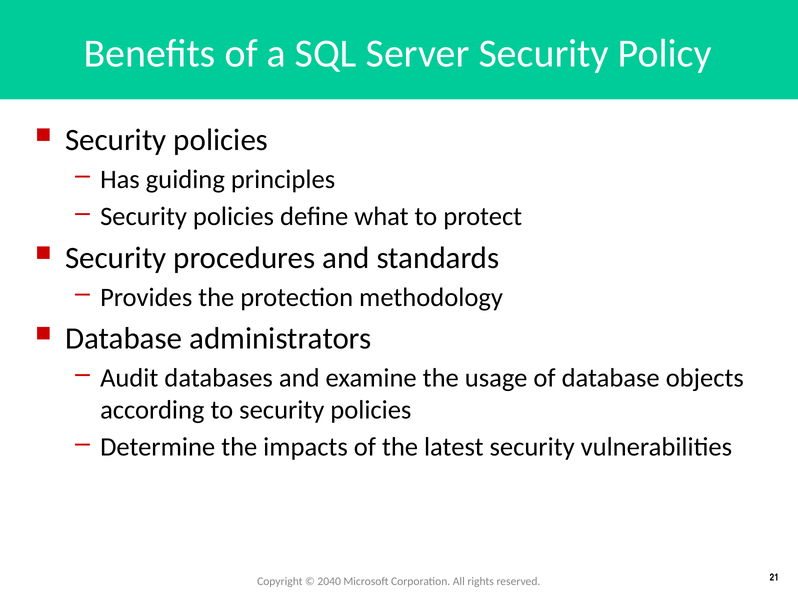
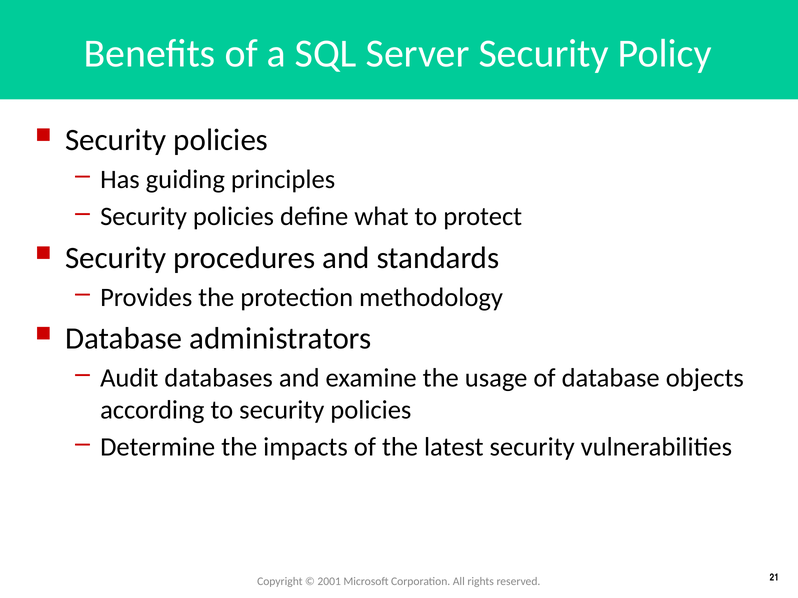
2040: 2040 -> 2001 (329, 582)
